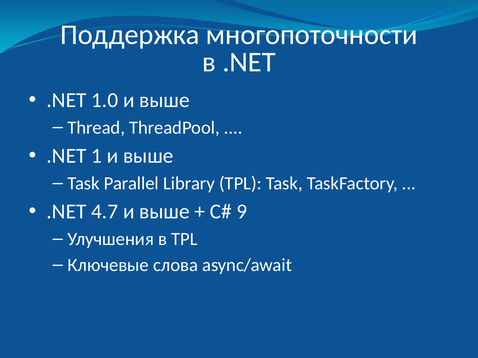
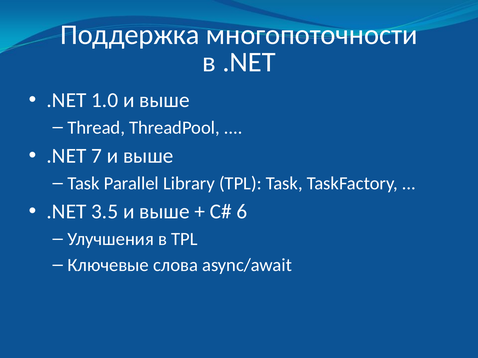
1: 1 -> 7 (97, 156)
4.7: 4.7 -> 3.5 (105, 212)
9: 9 -> 6 (242, 212)
